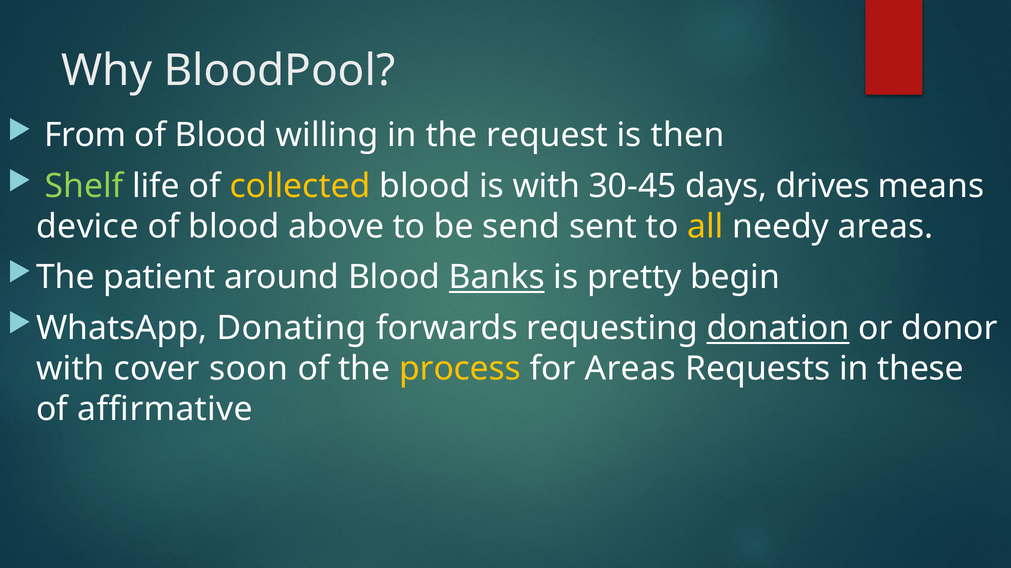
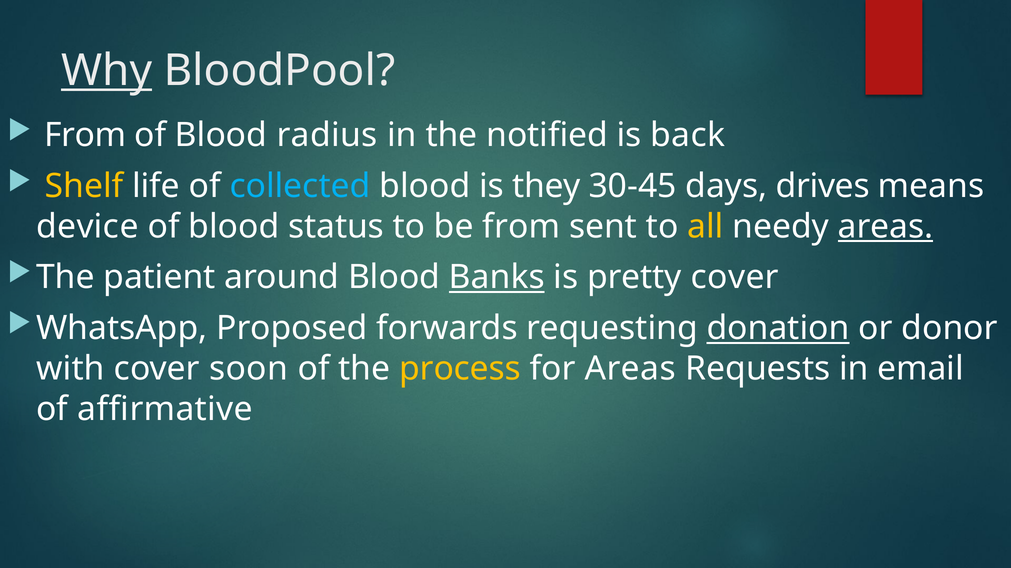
Why underline: none -> present (107, 71)
willing: willing -> radius (327, 135)
request: request -> notified (547, 135)
then: then -> back (688, 135)
Shelf colour: light green -> yellow (84, 186)
collected colour: yellow -> light blue (300, 186)
is with: with -> they (546, 186)
above: above -> status (336, 227)
be send: send -> from (521, 227)
areas underline: none -> present (886, 227)
pretty begin: begin -> cover (735, 278)
Donating: Donating -> Proposed (292, 329)
these: these -> email (921, 369)
